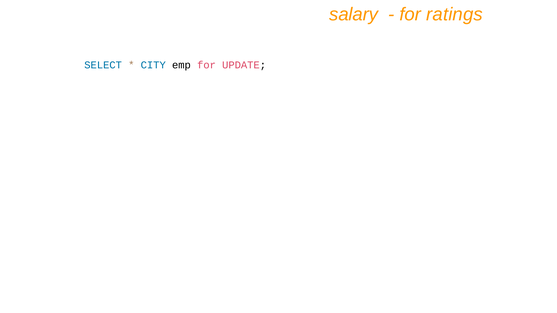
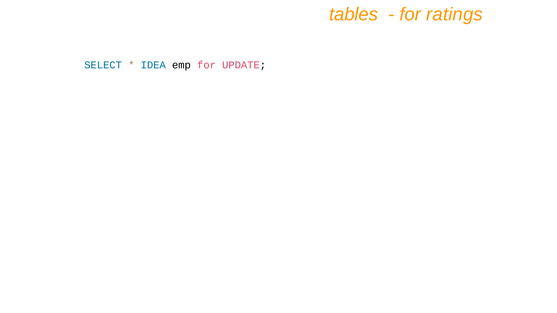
salary: salary -> tables (354, 14)
CITY: CITY -> IDEA (153, 65)
